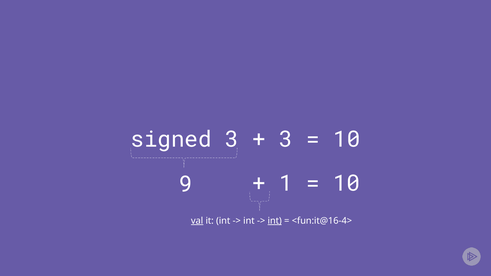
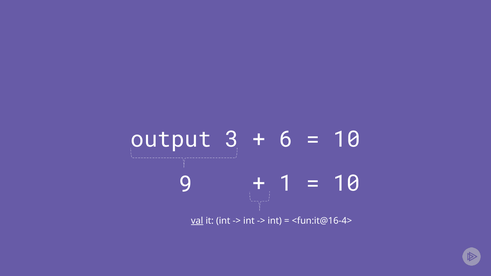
signed: signed -> output (171, 140)
3: 3 -> 6 (286, 140)
int underline: present -> none (275, 221)
